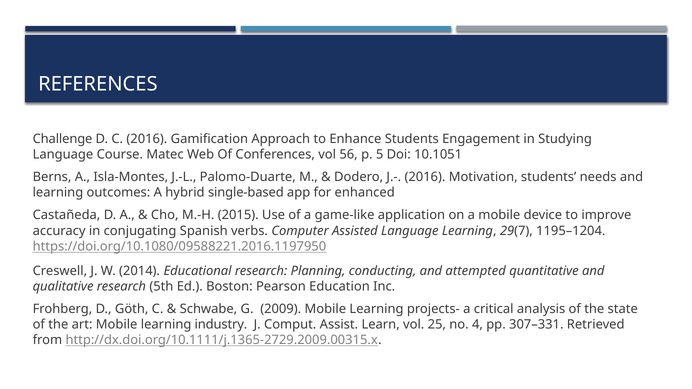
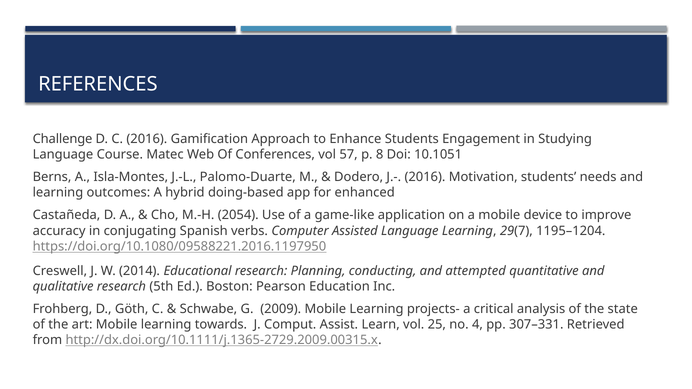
56: 56 -> 57 (349, 155)
5: 5 -> 8 (380, 155)
single-based: single-based -> doing-based (246, 193)
2015: 2015 -> 2054 (238, 215)
industry: industry -> towards (221, 325)
